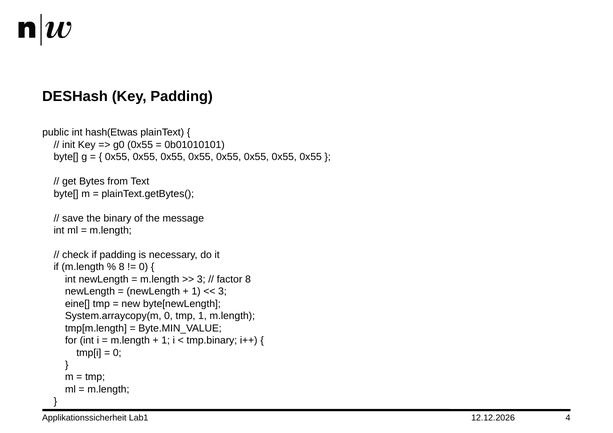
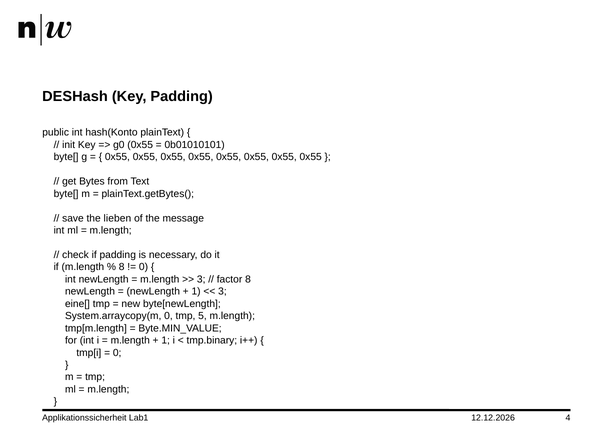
hash(Etwas: hash(Etwas -> hash(Konto (111, 133)
binary: binary -> lieben (117, 218)
tmp 1: 1 -> 5 (202, 316)
